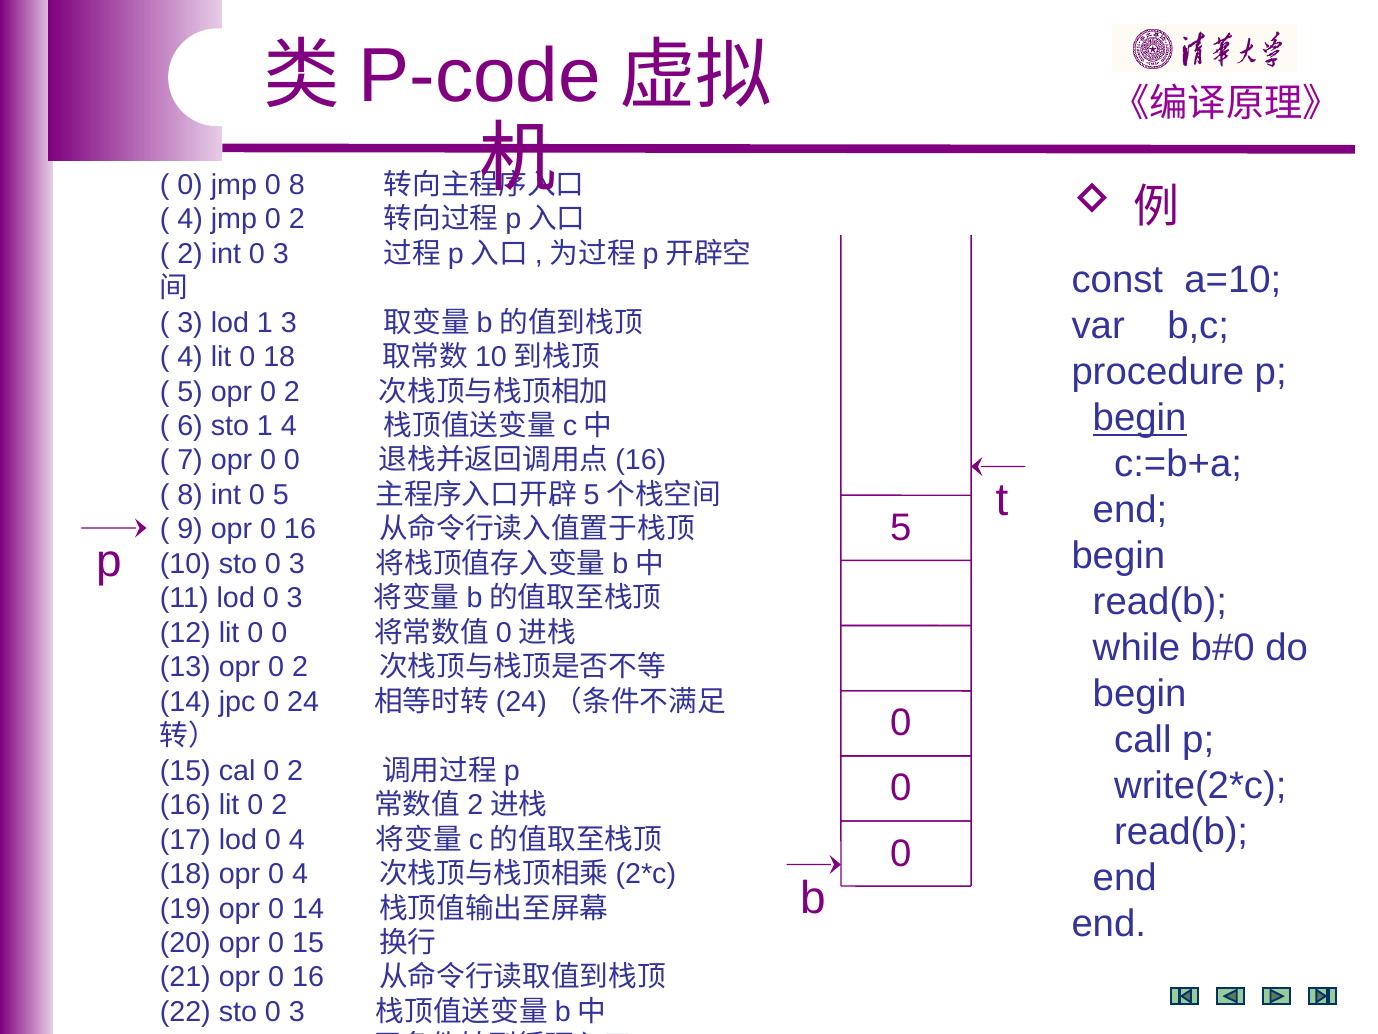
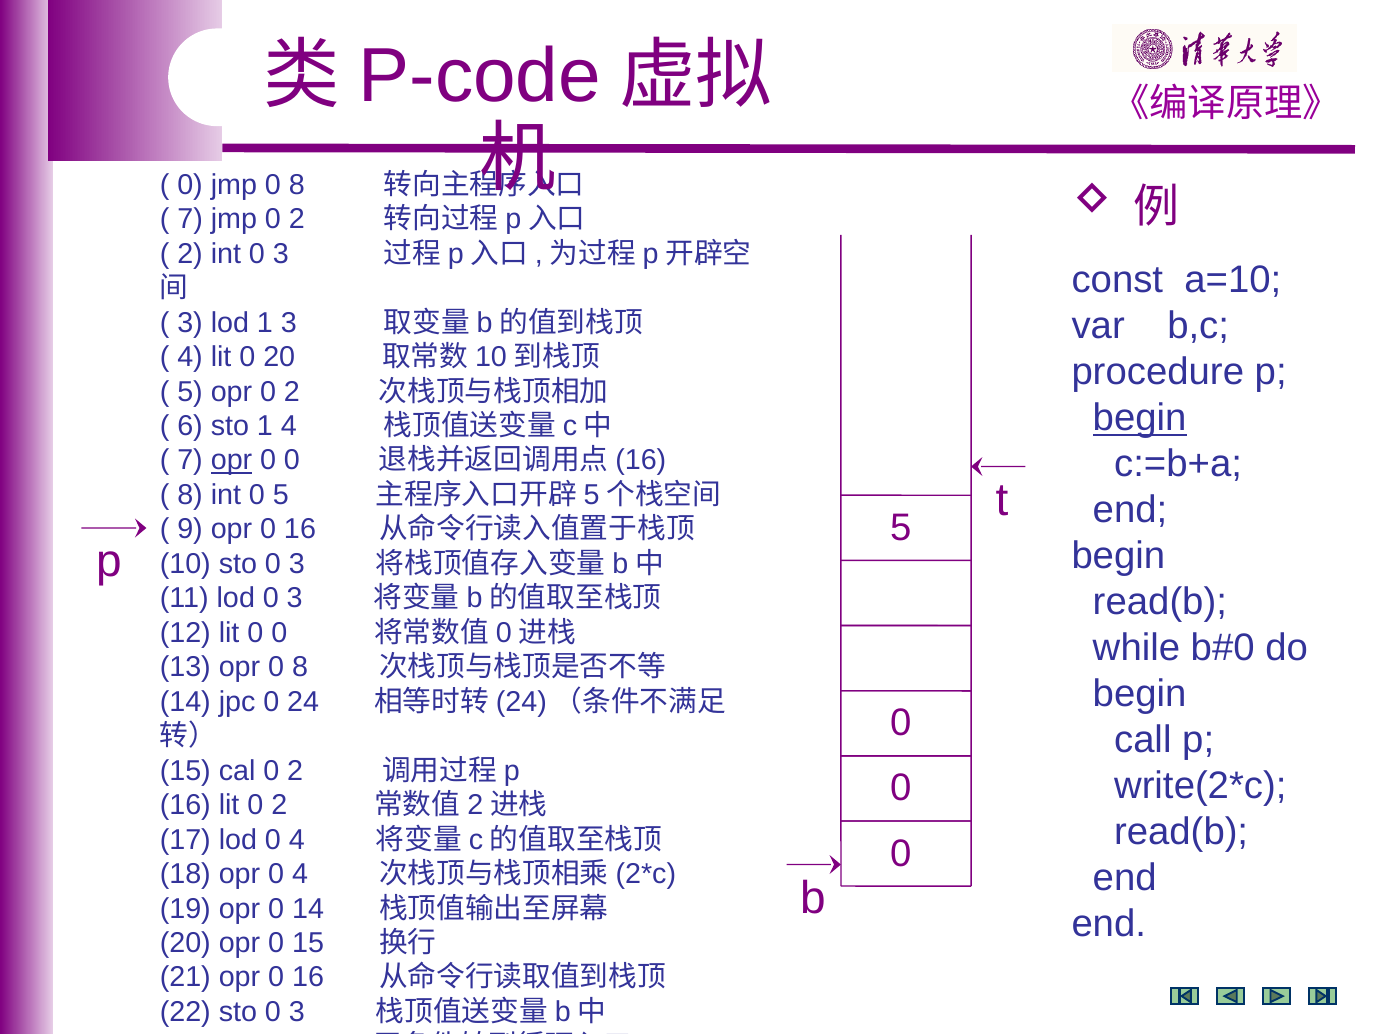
4: 4 -> 7 (190, 219)
0 18: 18 -> 20 (279, 357)
opr underline: none -> present (232, 460)
13 opr 0 2: 2 -> 8 (300, 667)
